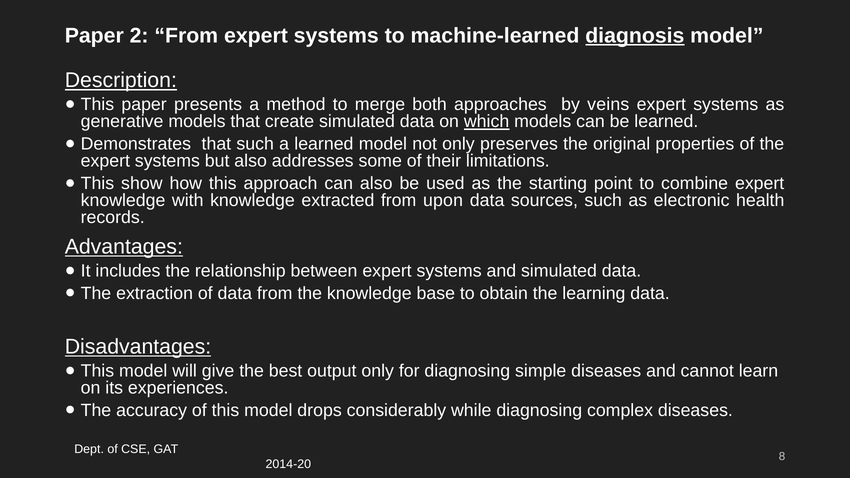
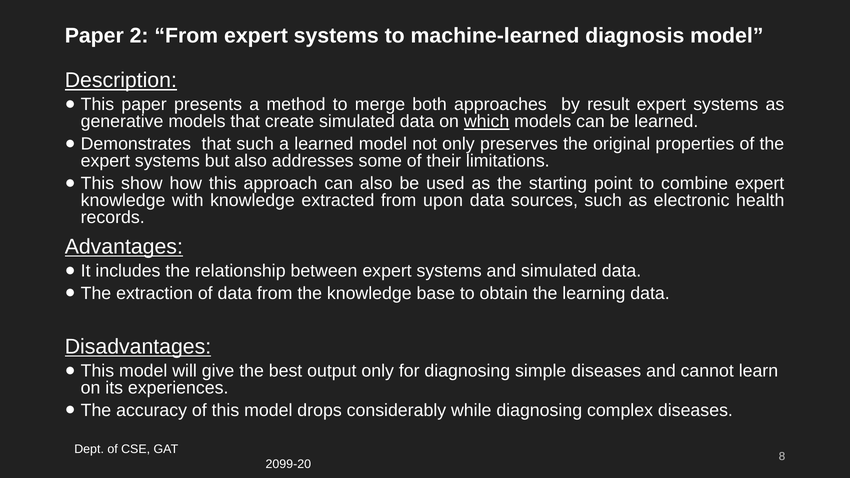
diagnosis underline: present -> none (635, 36)
veins: veins -> result (608, 105)
2014-20: 2014-20 -> 2099-20 (288, 464)
